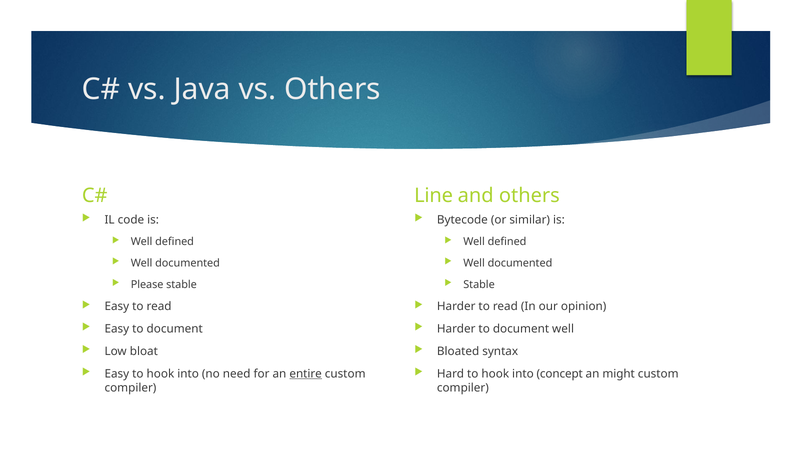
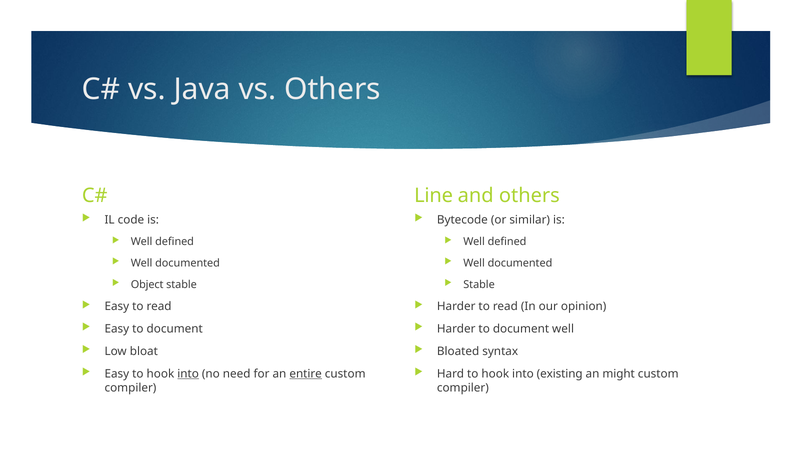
Please: Please -> Object (147, 285)
into underline: none -> present (188, 374)
concept: concept -> existing (560, 374)
